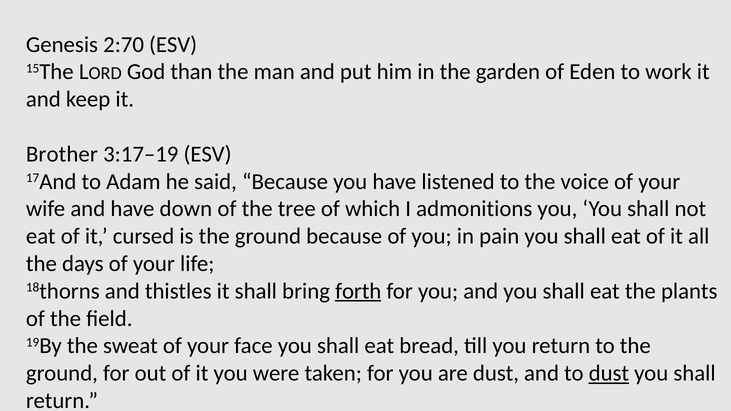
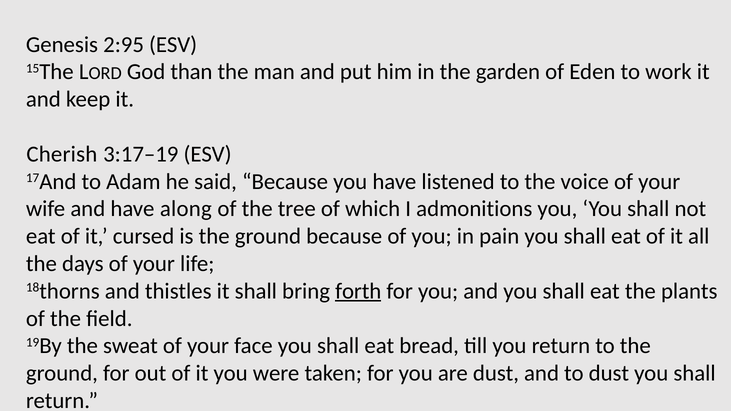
2:70: 2:70 -> 2:95 (124, 45)
Brother: Brother -> Cherish (62, 154)
down: down -> along (186, 209)
dust underline: present -> none (609, 373)
